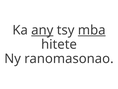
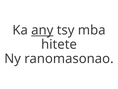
mba underline: present -> none (92, 30)
